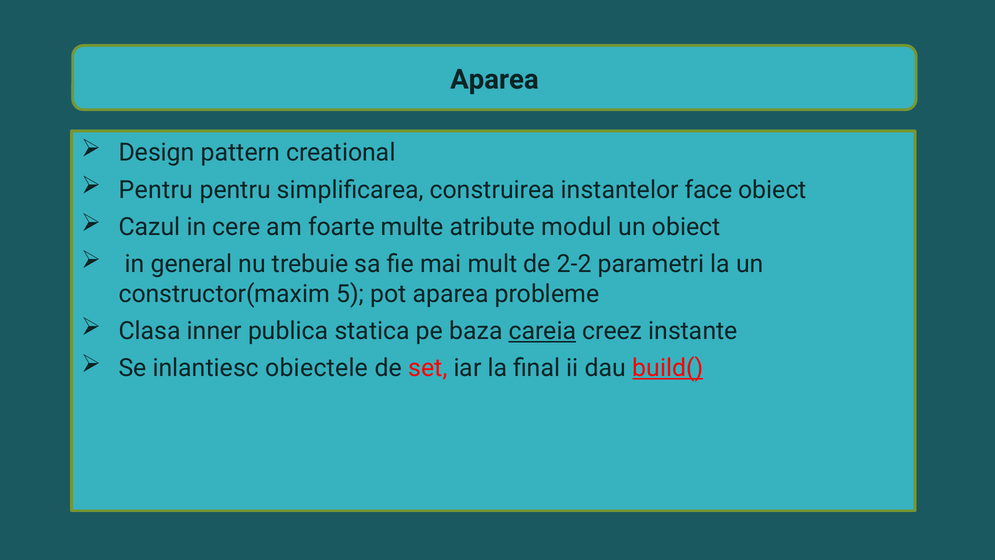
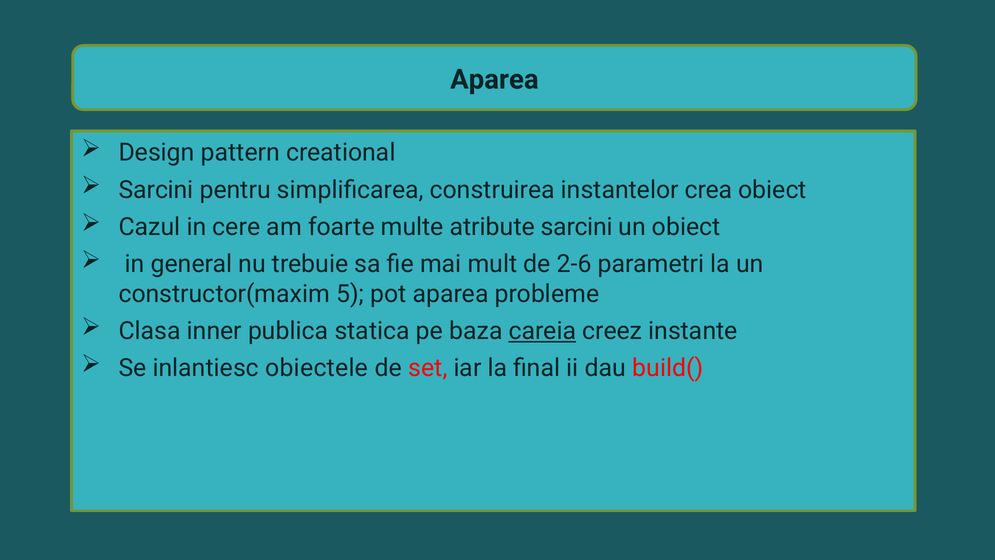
Pentru: Pentru -> Sarcini (156, 190)
face: face -> crea (709, 190)
atribute modul: modul -> sarcini (577, 227)
2-2: 2-2 -> 2-6 (574, 264)
build( underline: present -> none (668, 368)
